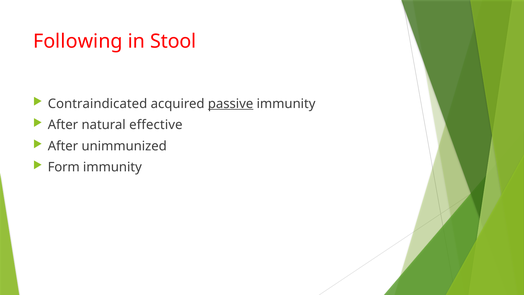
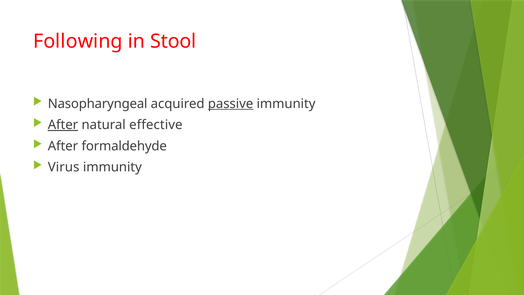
Contraindicated: Contraindicated -> Nasopharyngeal (98, 104)
After underline: none -> present (63, 125)
unimmunized: unimmunized -> formaldehyde (124, 146)
Form: Form -> Virus (64, 167)
